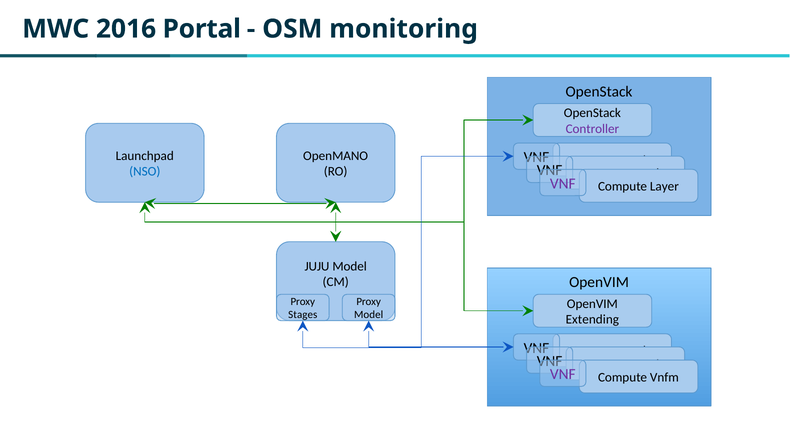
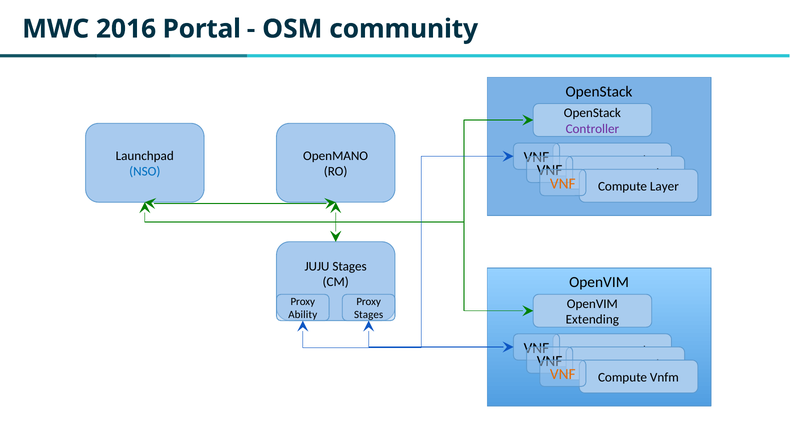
monitoring: monitoring -> community (404, 29)
VNF colour: purple -> orange (563, 184)
JUJU Model: Model -> Stages (350, 266)
Stages: Stages -> Ability (303, 315)
Model: Model -> Stages (369, 315)
VNF colour: purple -> orange (563, 375)
